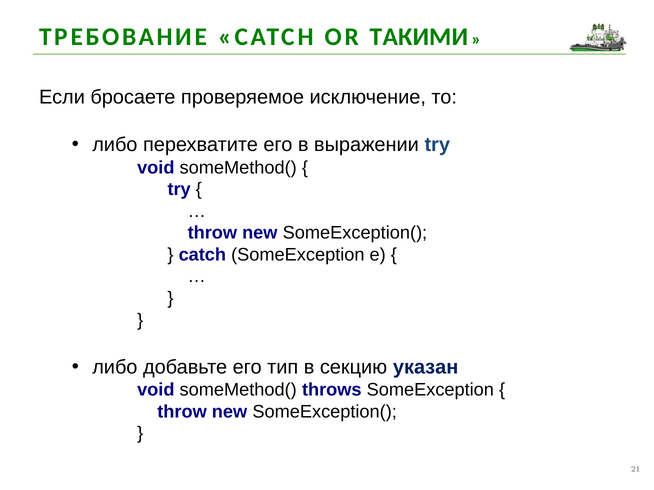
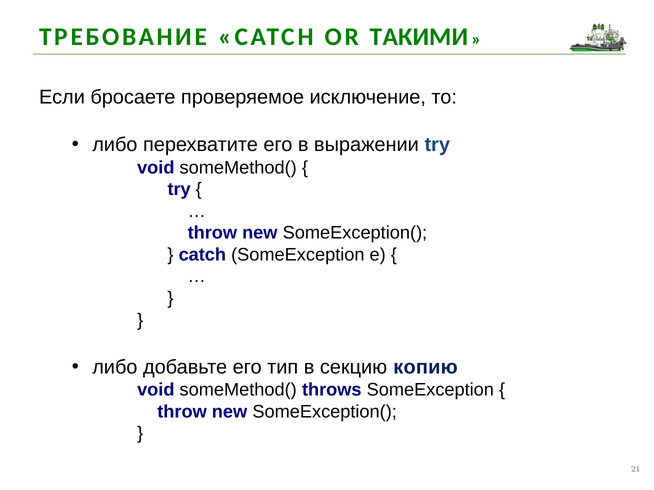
указан: указан -> копию (426, 367)
